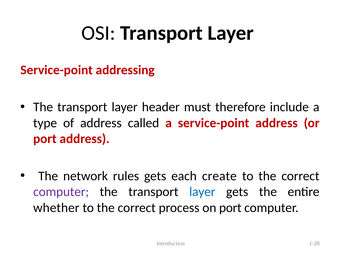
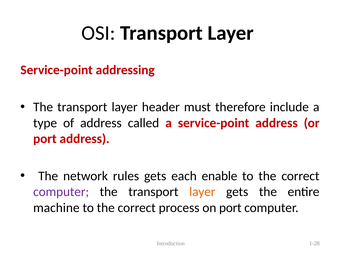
create: create -> enable (220, 176)
layer colour: blue -> orange (202, 192)
whether: whether -> machine (56, 208)
